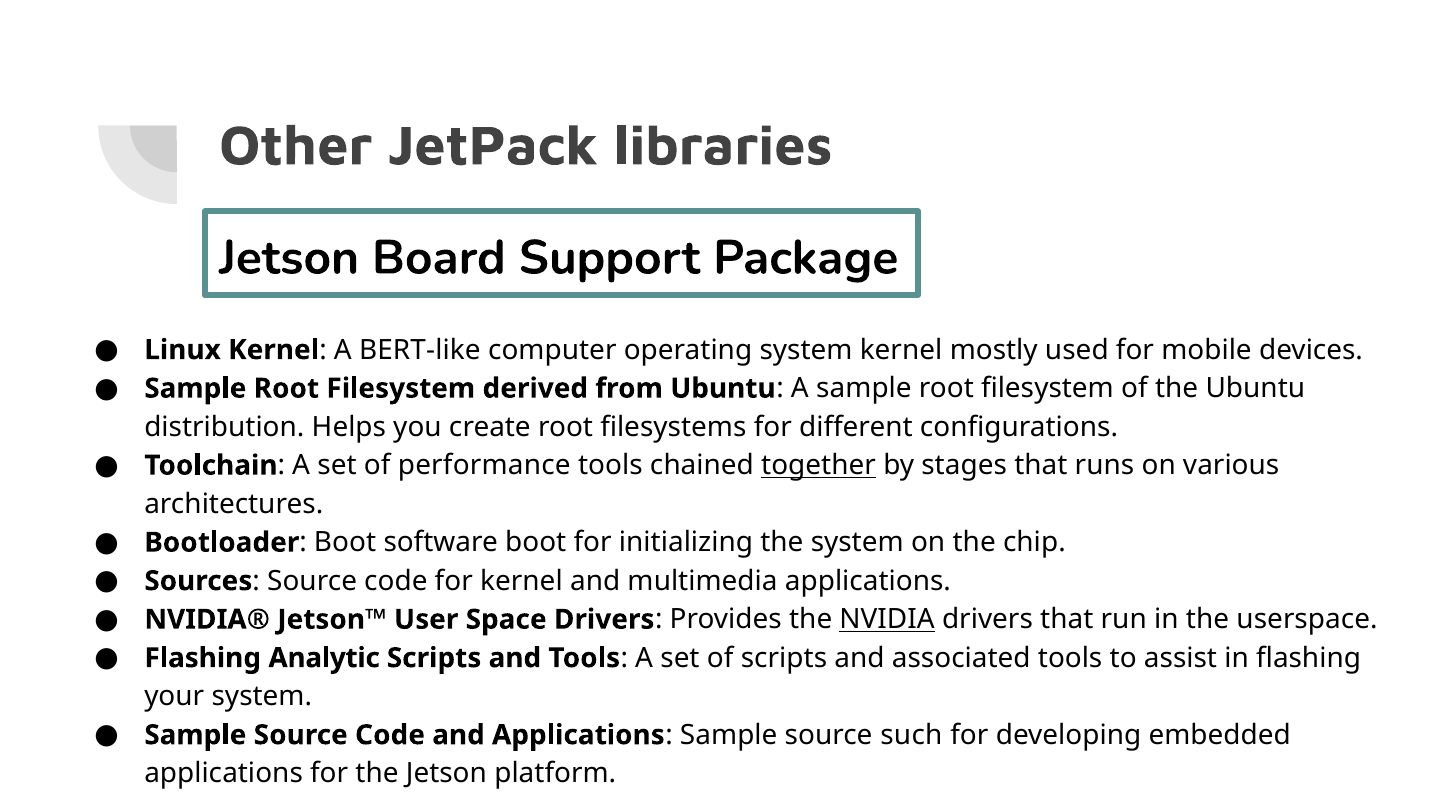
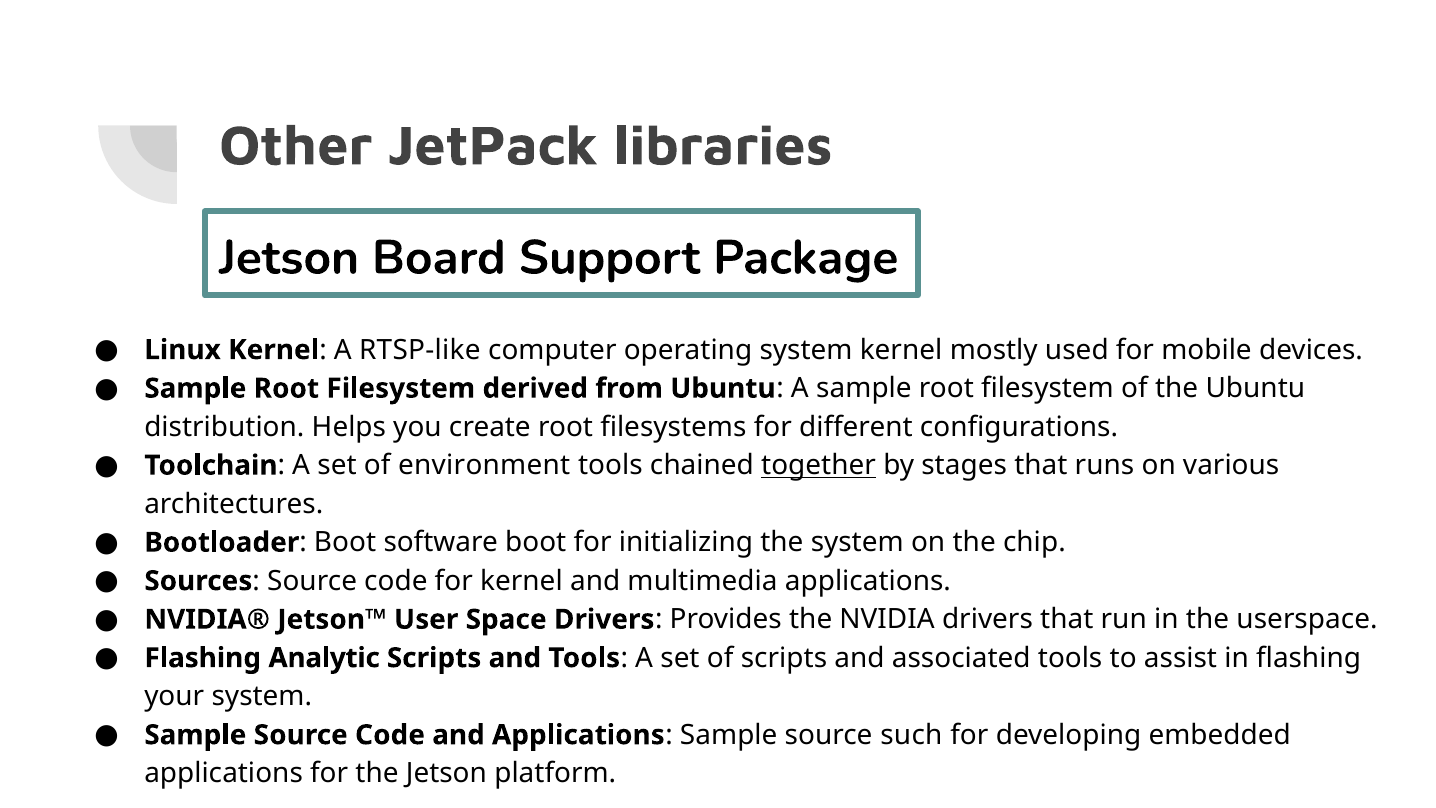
BERT-like: BERT-like -> RTSP-like (420, 350)
performance: performance -> environment (484, 465)
NVIDIA underline: present -> none (887, 619)
